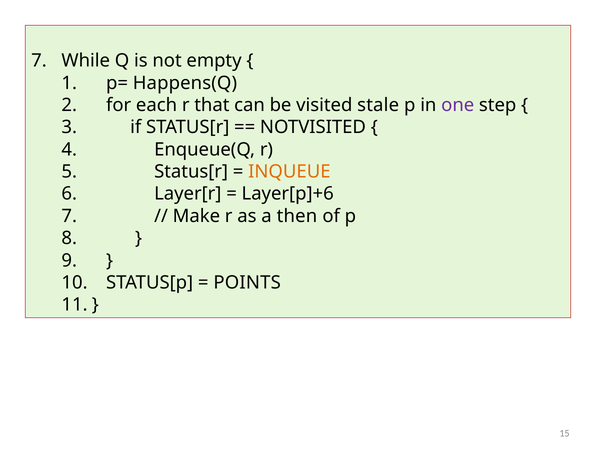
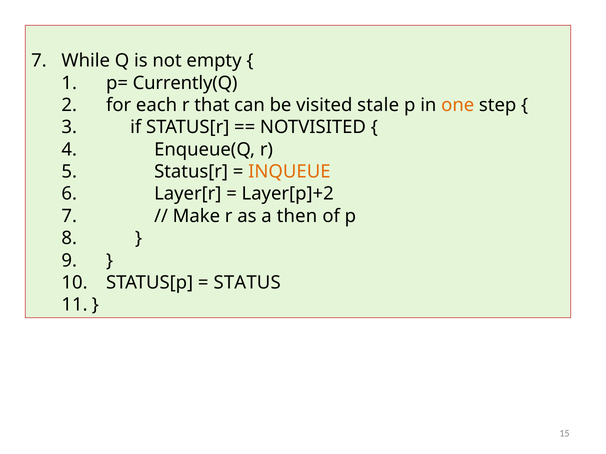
Happens(Q: Happens(Q -> Currently(Q (185, 83)
one colour: purple -> orange (458, 105)
Layer[p]+6: Layer[p]+6 -> Layer[p]+2 (288, 194)
POINTS: POINTS -> STATUS (247, 283)
